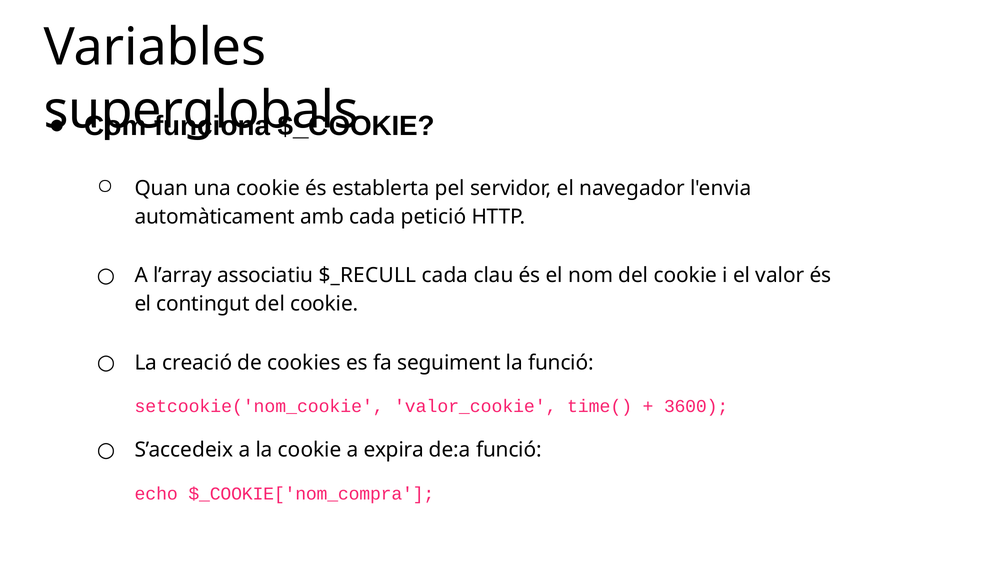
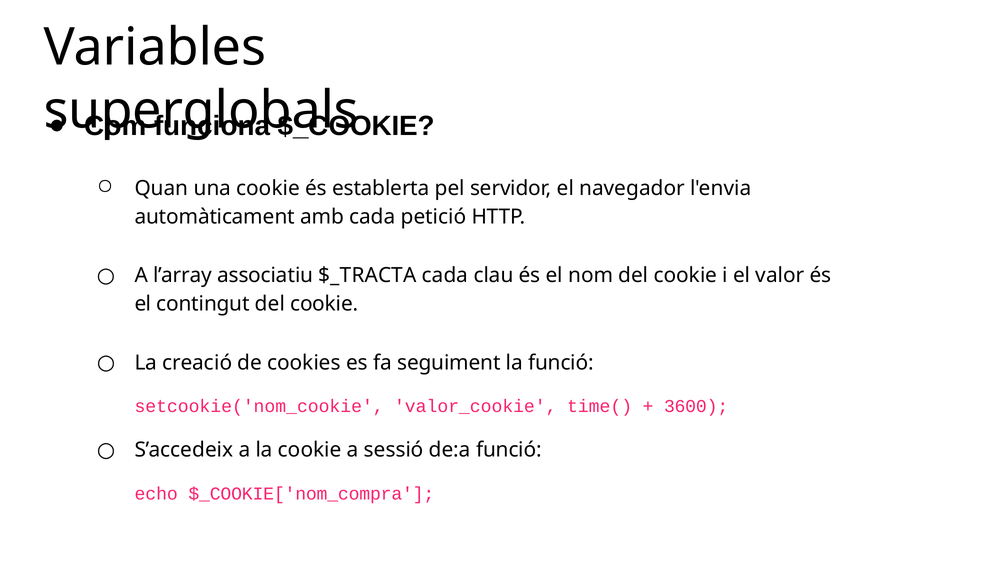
$_RECULL: $_RECULL -> $_TRACTA (367, 275)
expira: expira -> sessió (394, 450)
